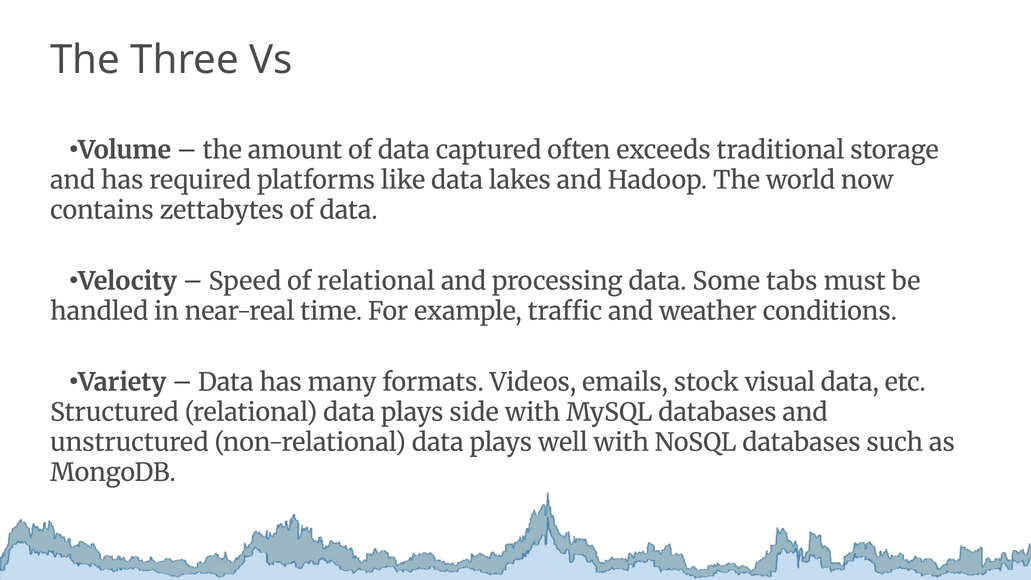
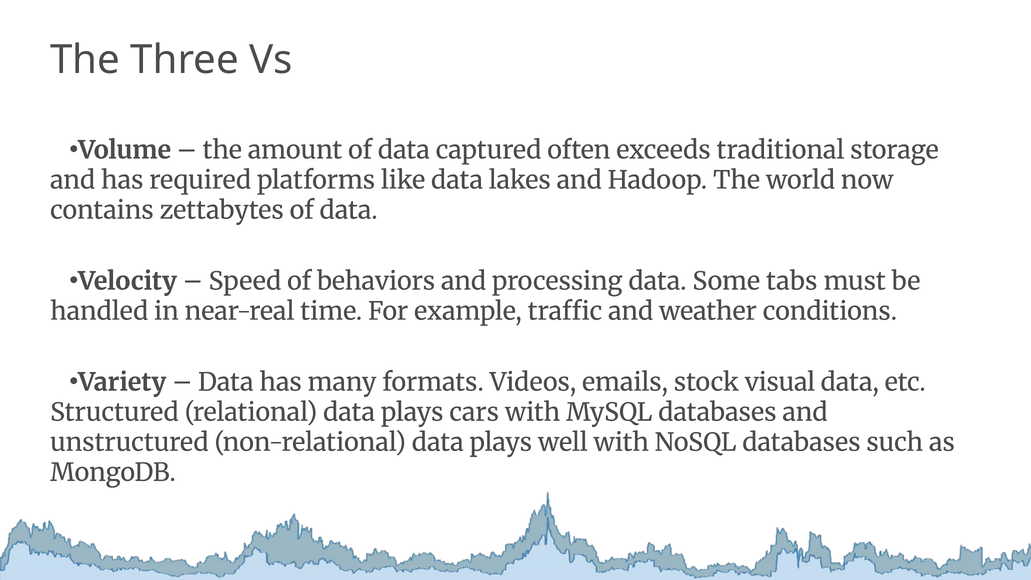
of relational: relational -> behaviors (376, 281)
side: side -> cars (474, 412)
